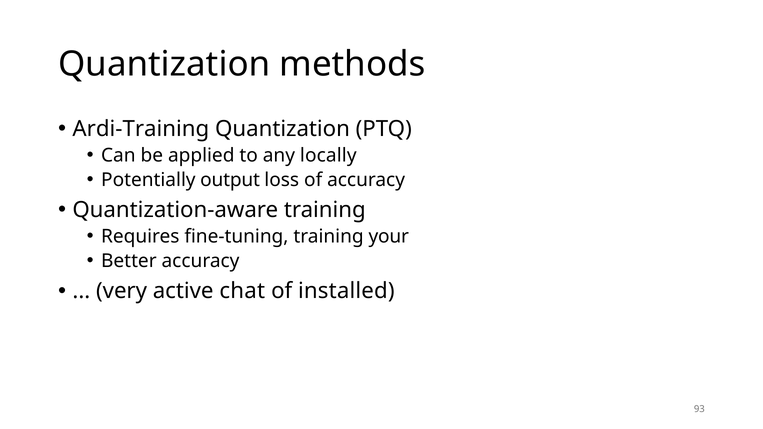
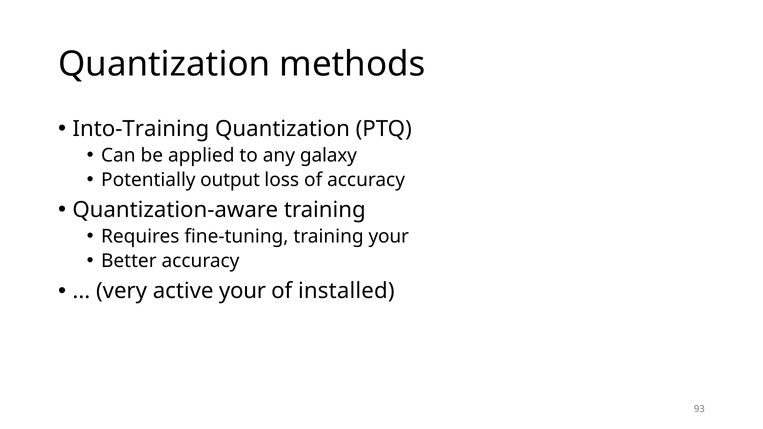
Ardi-Training: Ardi-Training -> Into-Training (141, 129)
locally: locally -> galaxy (328, 155)
active chat: chat -> your (242, 291)
